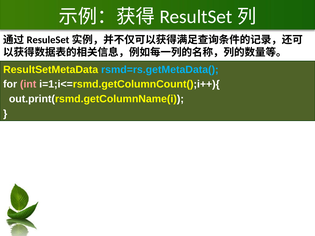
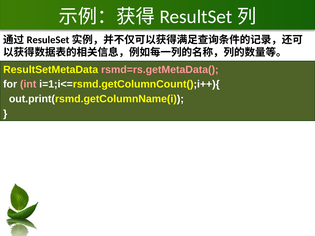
rsmd=rs.getMetaData( colour: light blue -> pink (160, 70)
